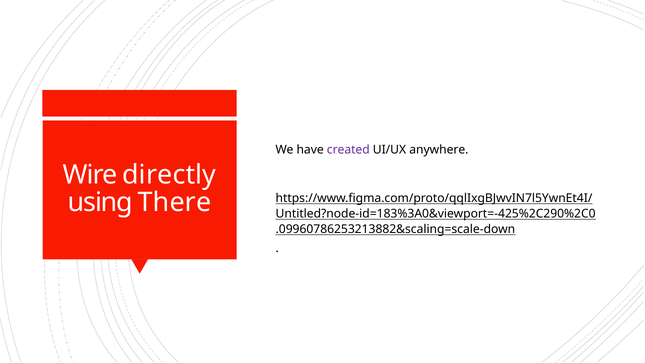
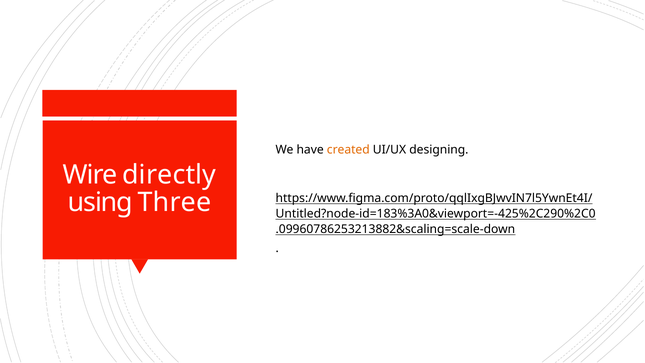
created colour: purple -> orange (348, 150)
anywhere: anywhere -> designing (439, 150)
There: There -> Three (175, 202)
